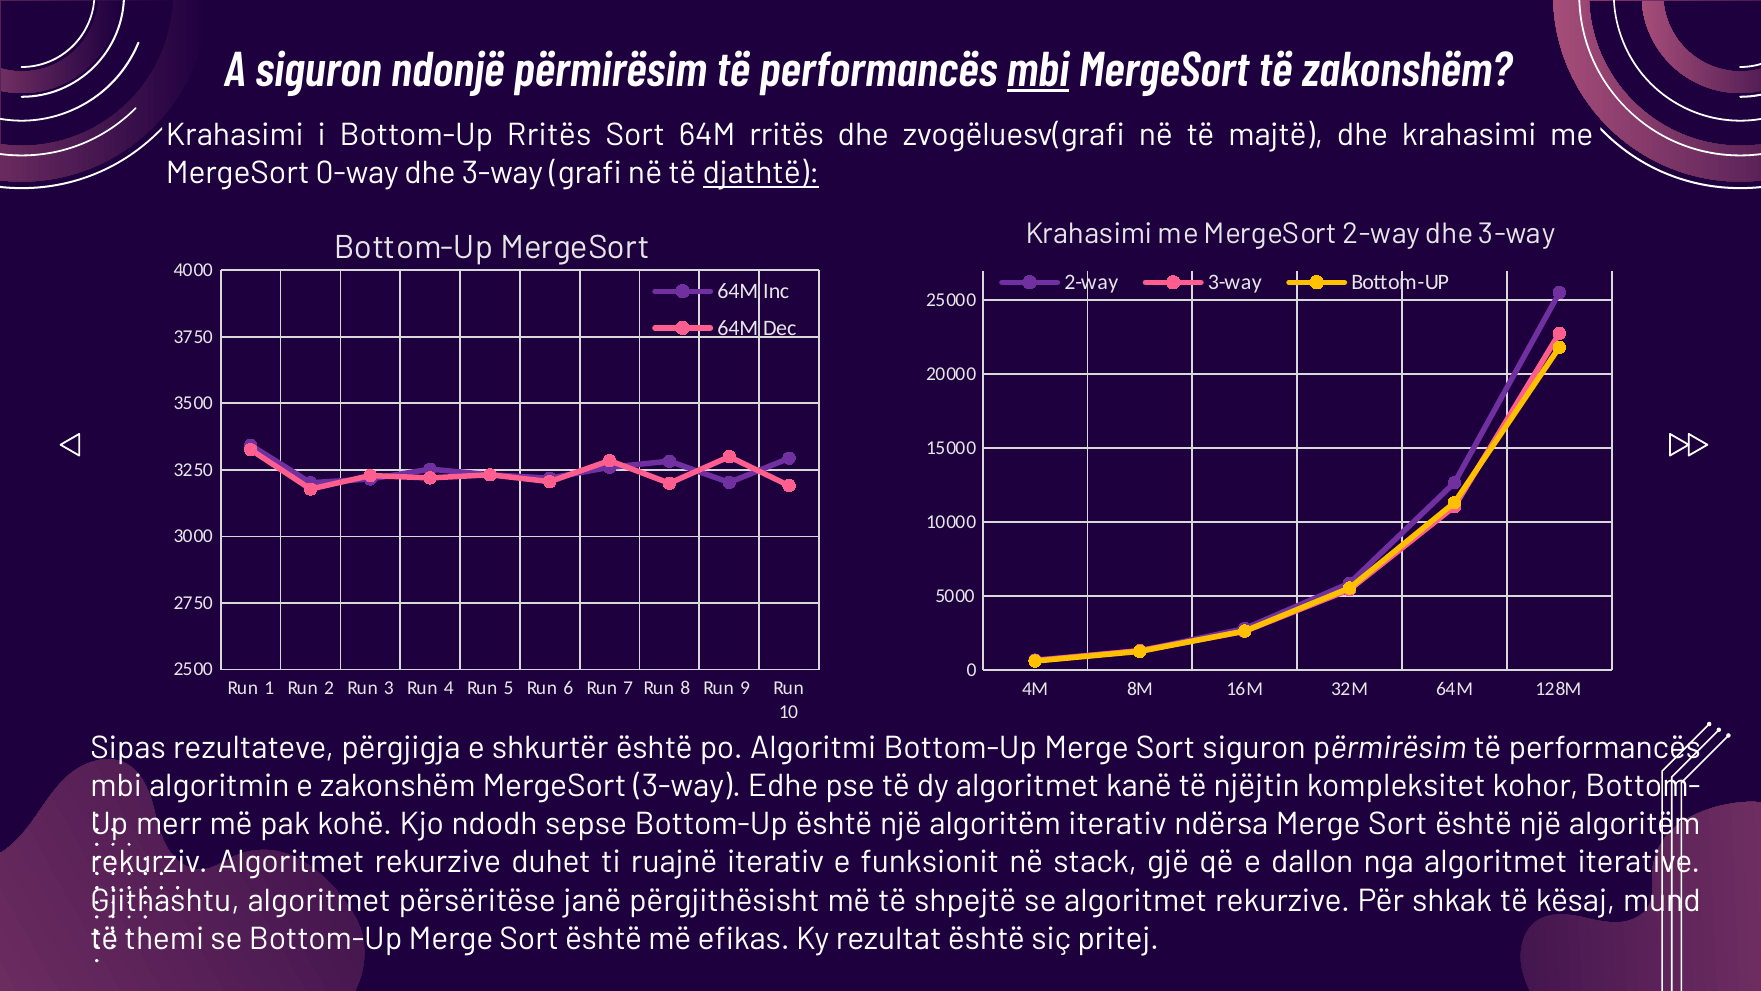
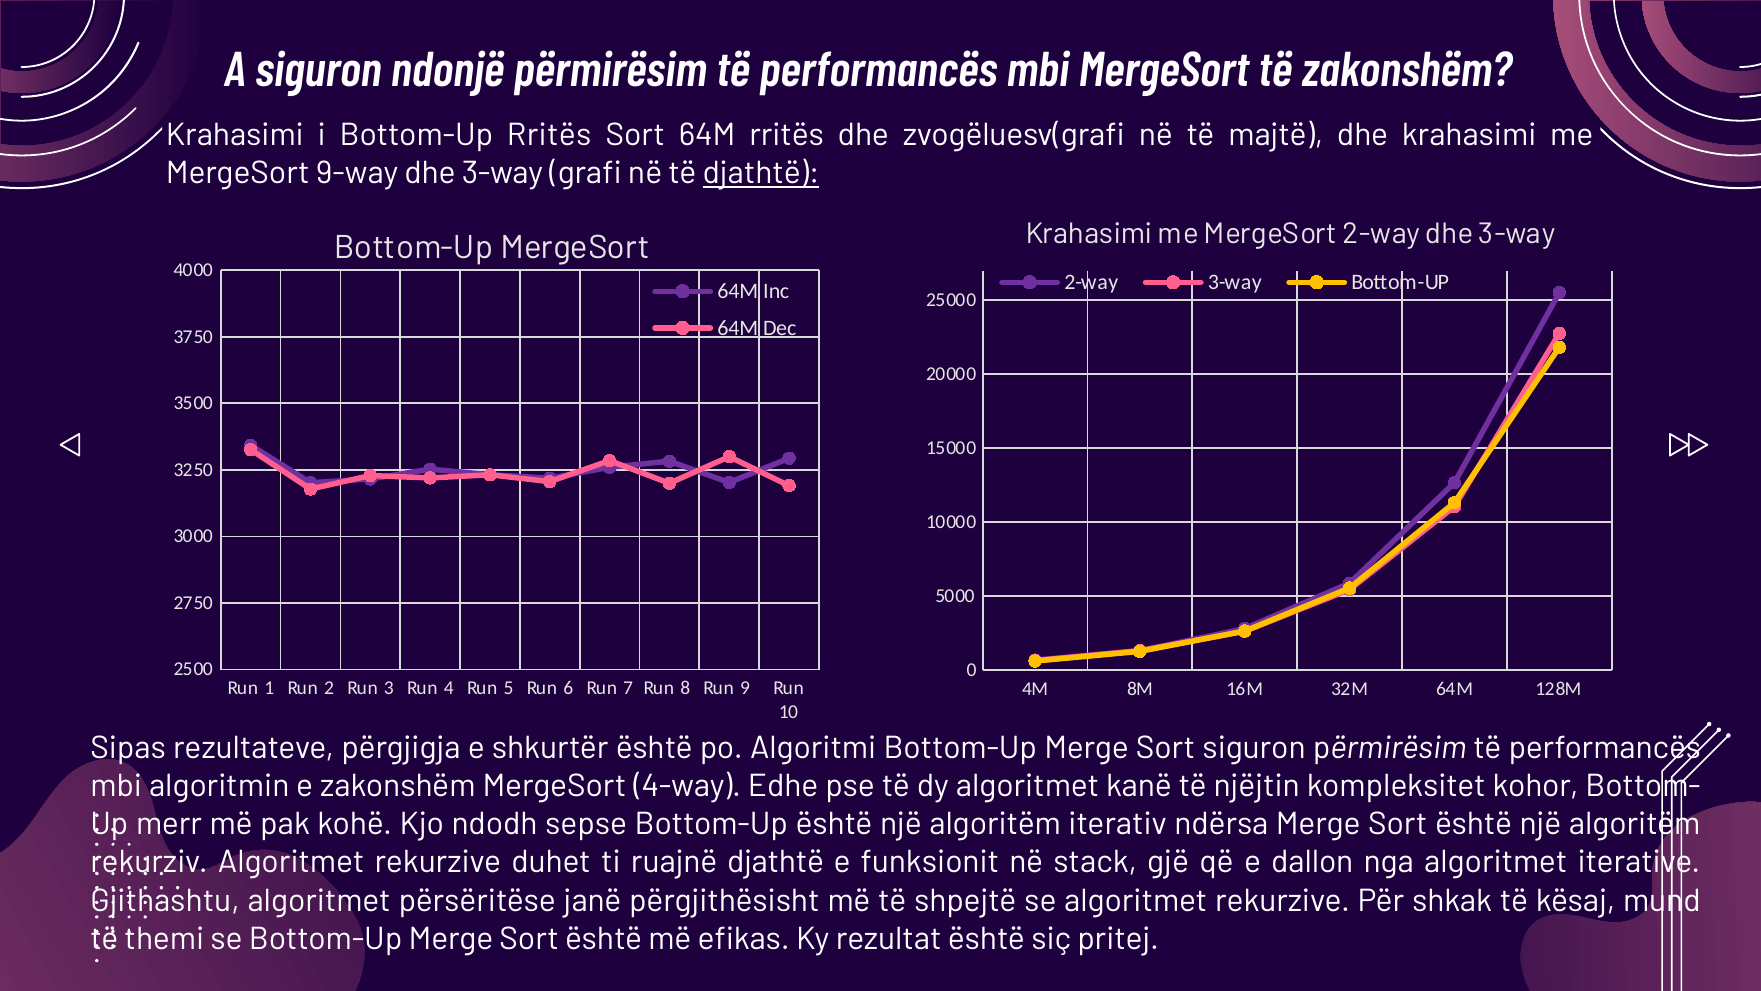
mbi underline: present -> none (1038, 70)
0-way: 0-way -> 9-way (357, 173)
MergeSort 3-way: 3-way -> 4-way (687, 786)
ruajnë iterativ: iterativ -> djathtë (776, 862)
